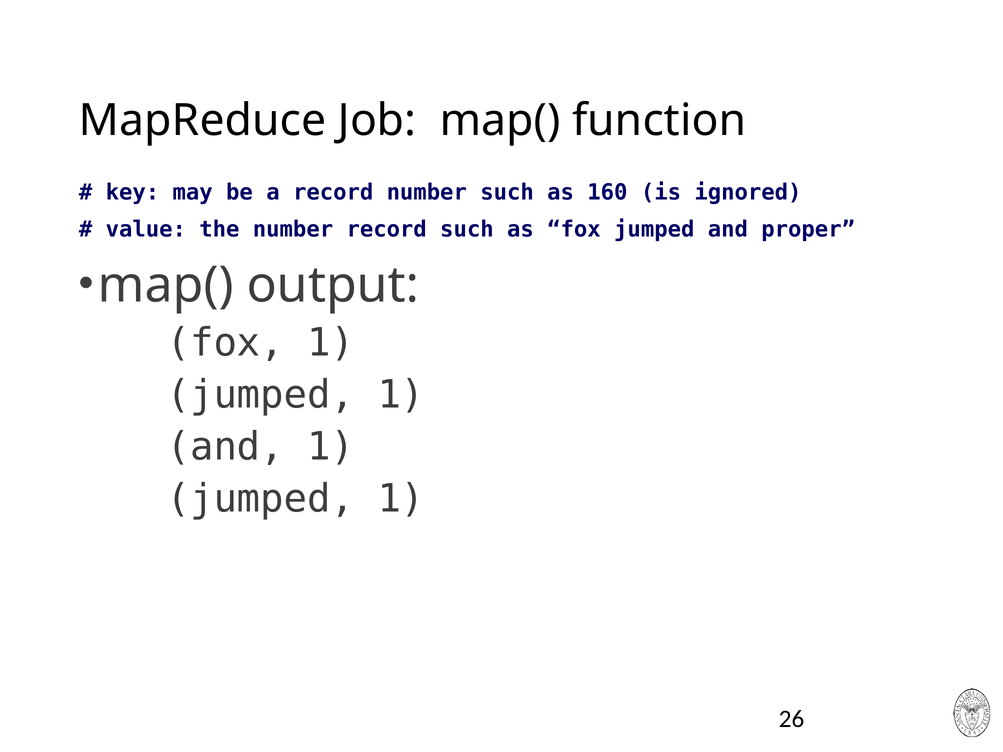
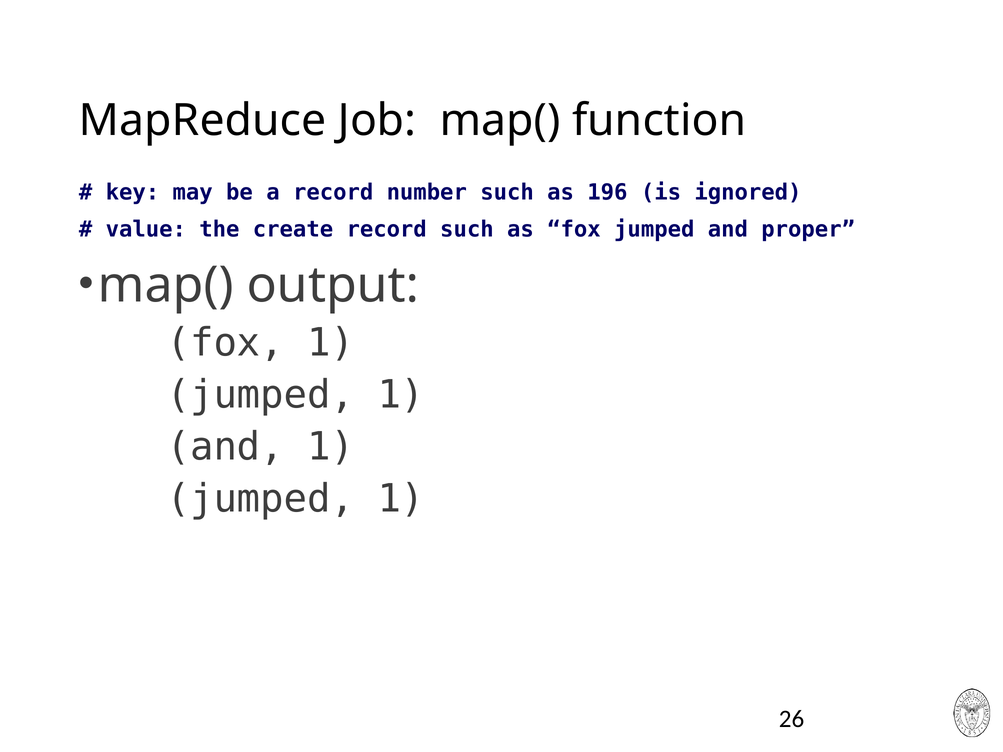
160: 160 -> 196 (607, 192)
the number: number -> create (293, 230)
